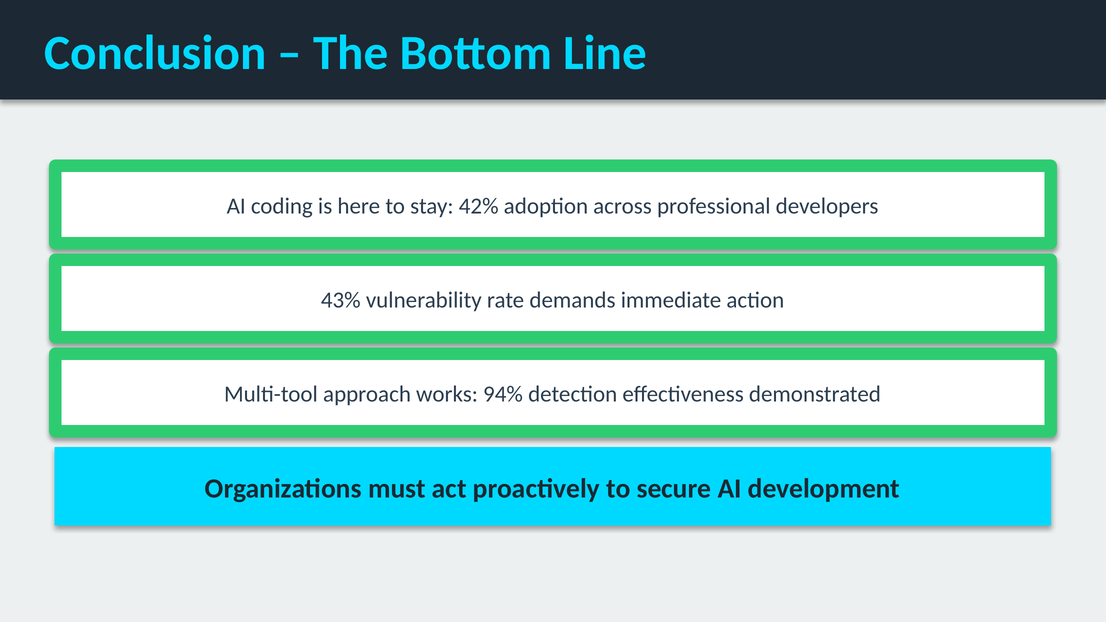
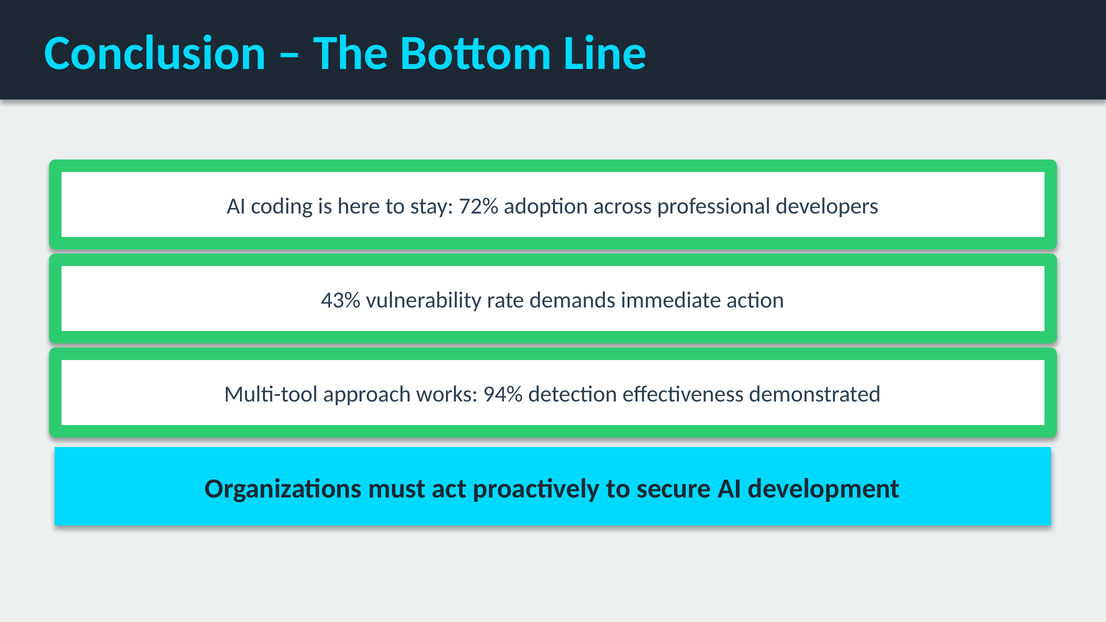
42%: 42% -> 72% (479, 206)
